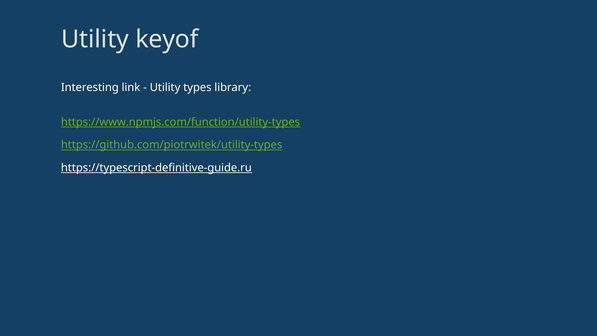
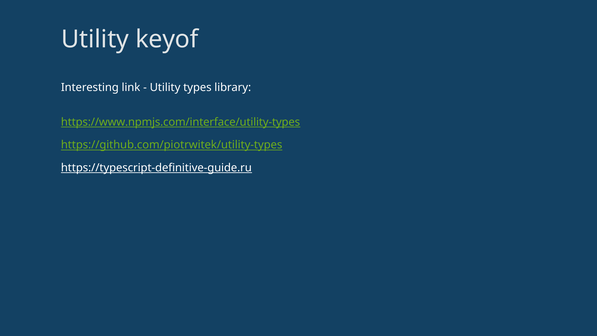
https://www.npmjs.com/function/utility-types: https://www.npmjs.com/function/utility-types -> https://www.npmjs.com/interface/utility-types (181, 122)
